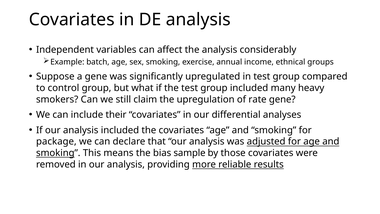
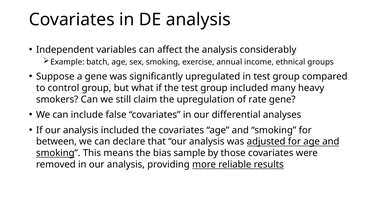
their: their -> false (116, 115)
package: package -> between (56, 141)
